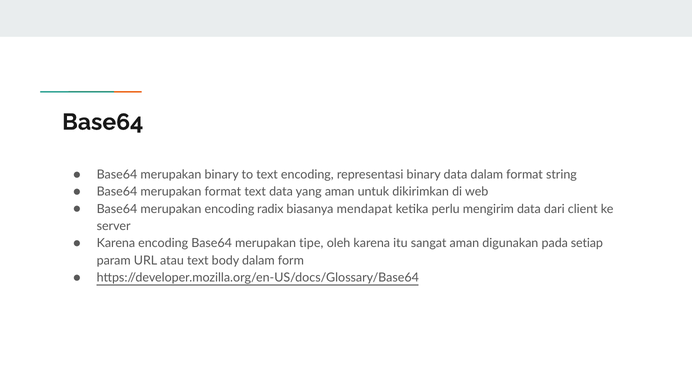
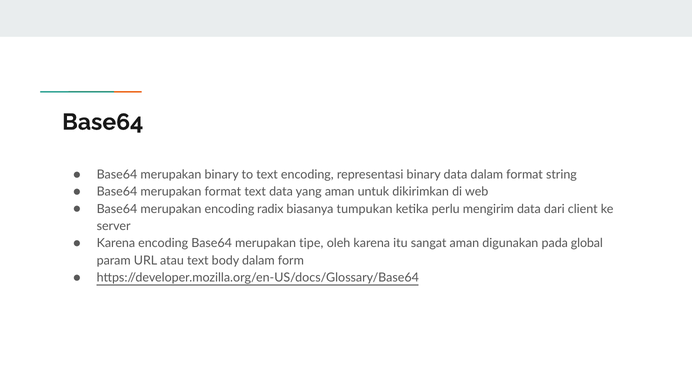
mendapat: mendapat -> tumpukan (365, 209)
setiap: setiap -> global (587, 243)
